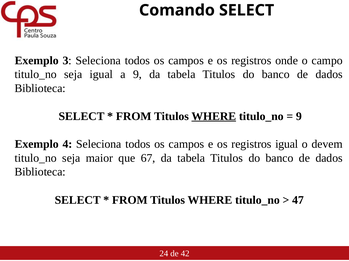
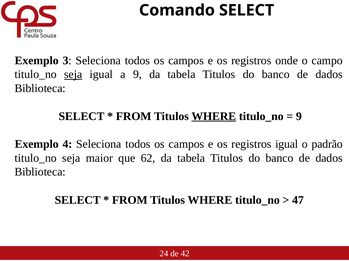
seja underline: none -> present (73, 75)
devem: devem -> padrão (327, 144)
67: 67 -> 62 (148, 158)
